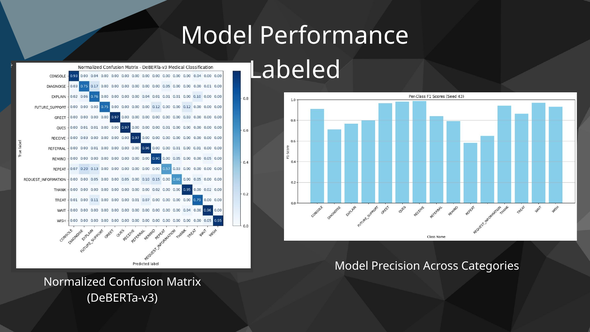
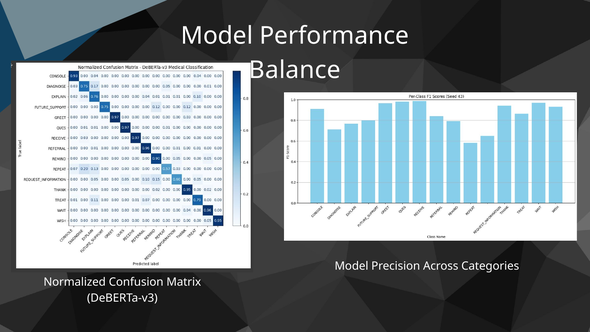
Labeled: Labeled -> Balance (295, 70)
